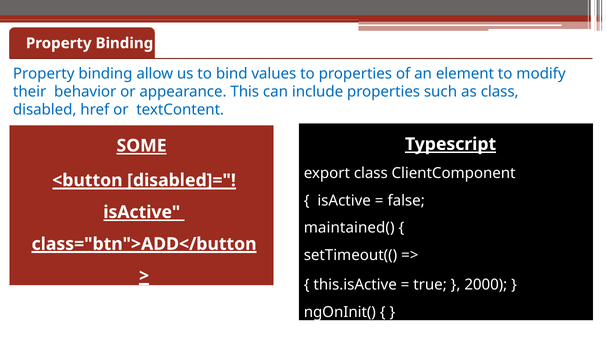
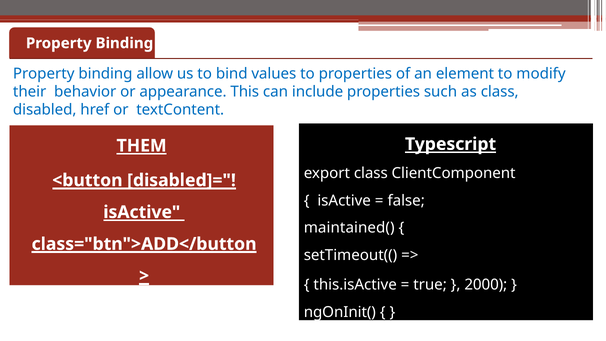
SOME: SOME -> THEM (142, 146)
